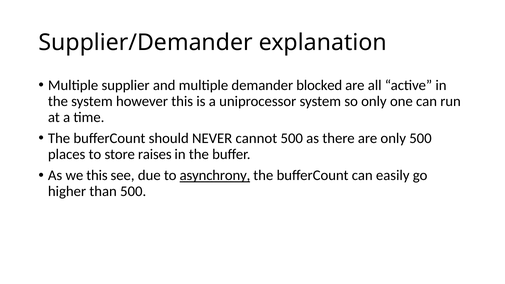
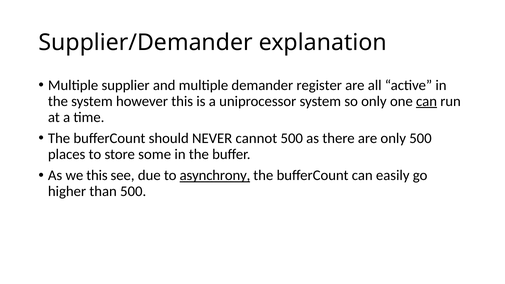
blocked: blocked -> register (319, 85)
can underline: none -> present (427, 101)
raises: raises -> some (155, 154)
